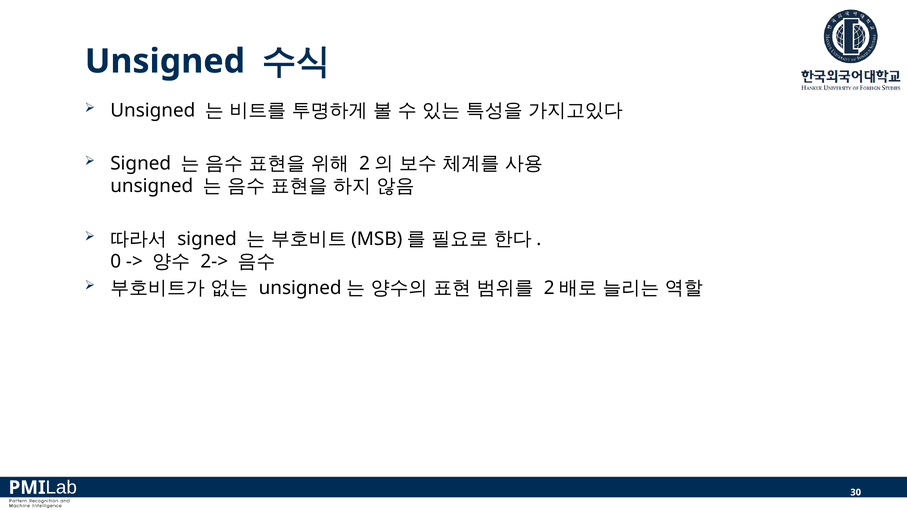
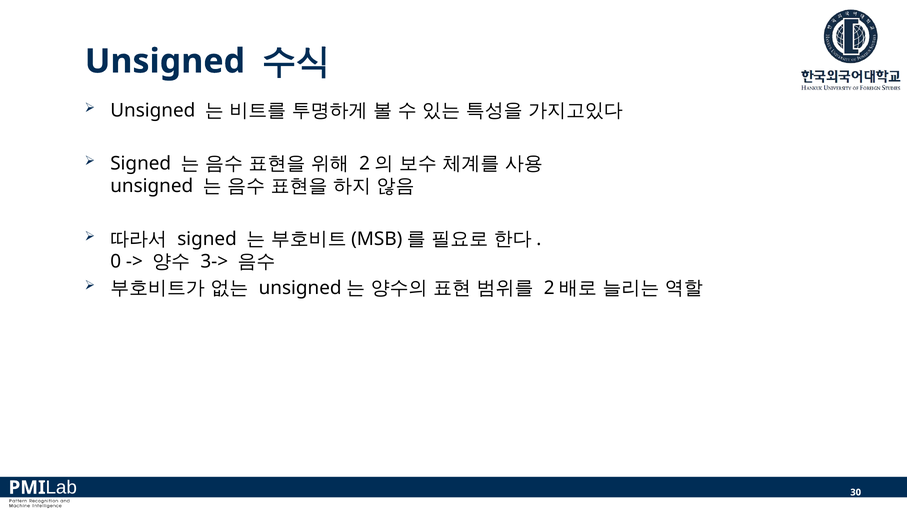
2->: 2-> -> 3-> (214, 262)
